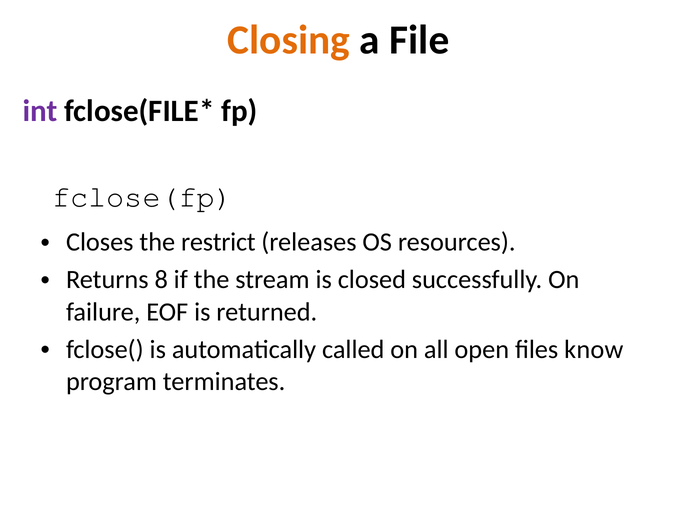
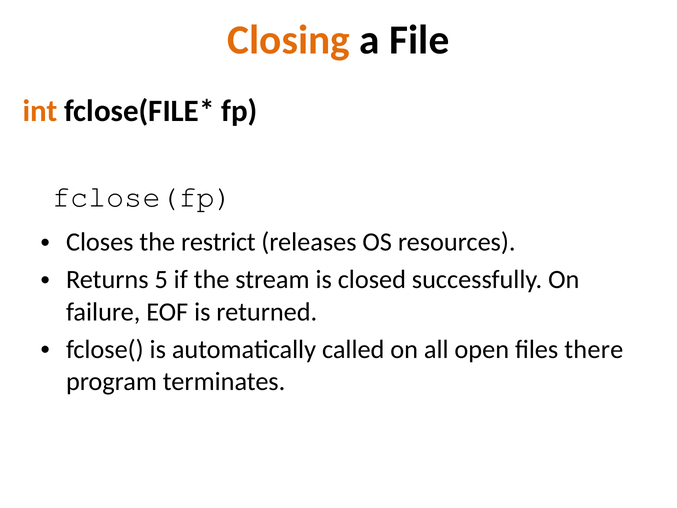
int colour: purple -> orange (40, 111)
8: 8 -> 5 (161, 280)
know: know -> there (594, 349)
